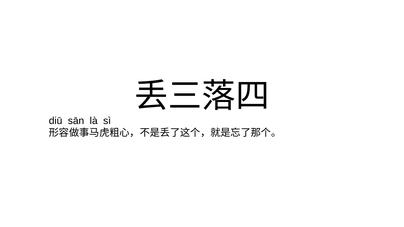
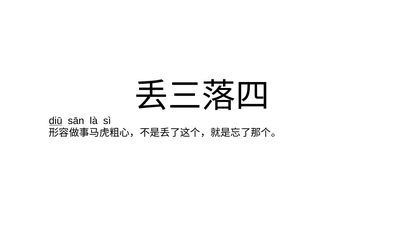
diū underline: none -> present (56, 121)
